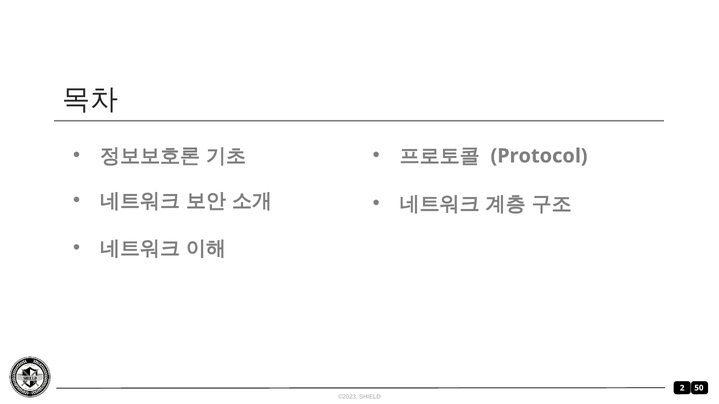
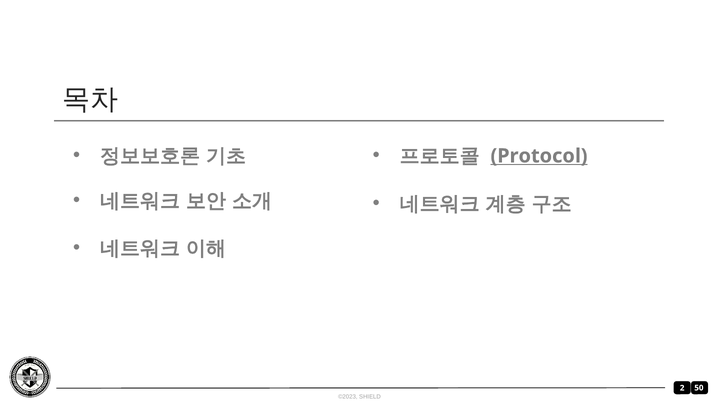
Protocol underline: none -> present (539, 156)
